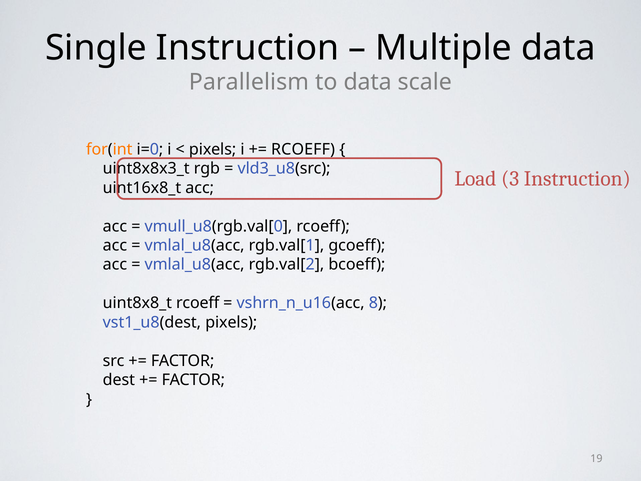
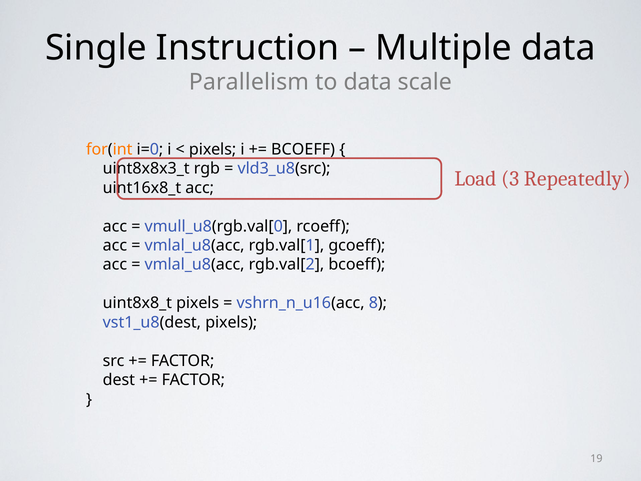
RCOEFF: RCOEFF -> BCOEFF (303, 149)
3 Instruction: Instruction -> Repeatedly (577, 179)
uint8x8_t rcoeff: rcoeff -> pixels (198, 303)
